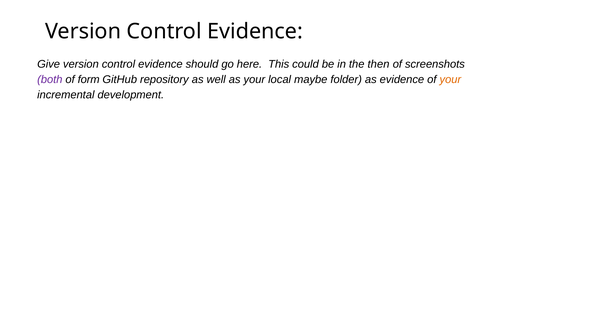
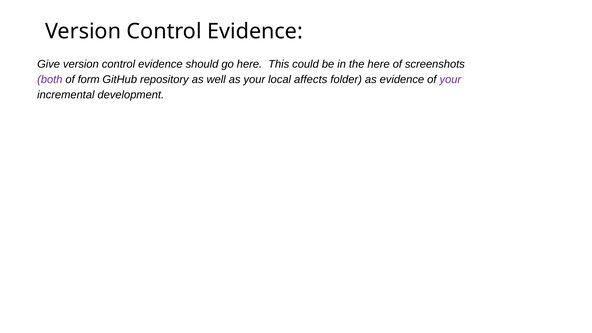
the then: then -> here (379, 64)
maybe: maybe -> affects (311, 79)
your colour: orange -> purple (450, 79)
